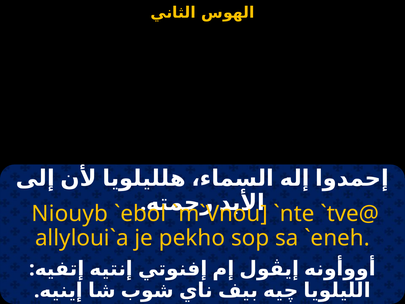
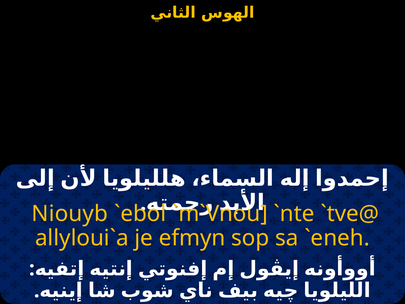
pekho: pekho -> efmyn (192, 238)
